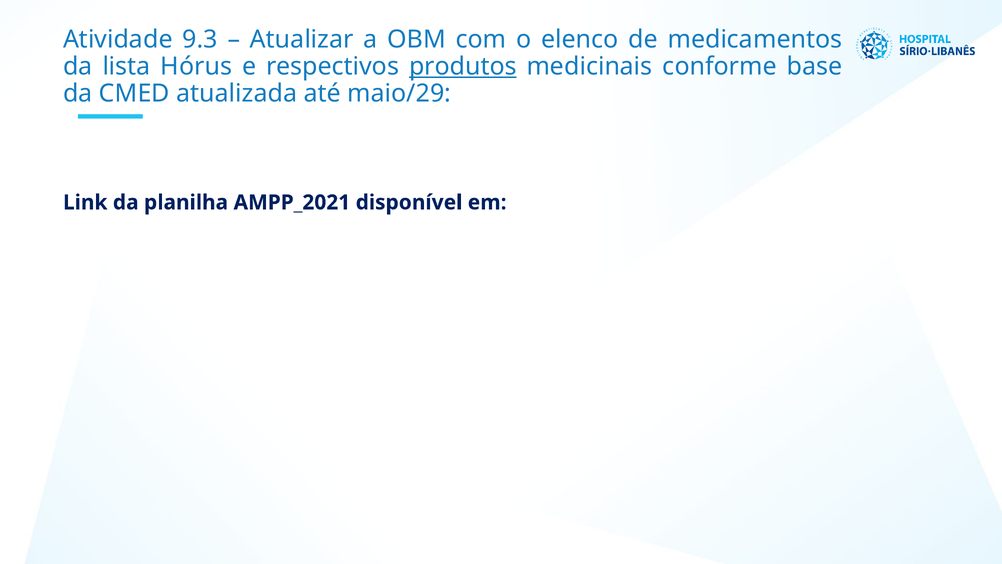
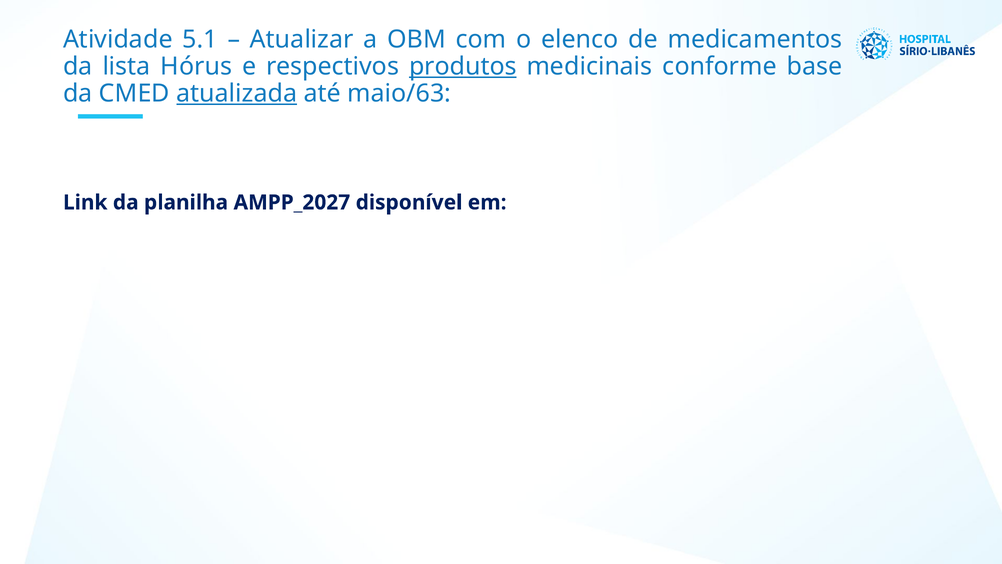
9.3: 9.3 -> 5.1 (200, 39)
atualizada underline: none -> present (237, 93)
maio/29: maio/29 -> maio/63 (399, 93)
AMPP_2021: AMPP_2021 -> AMPP_2027 (292, 202)
